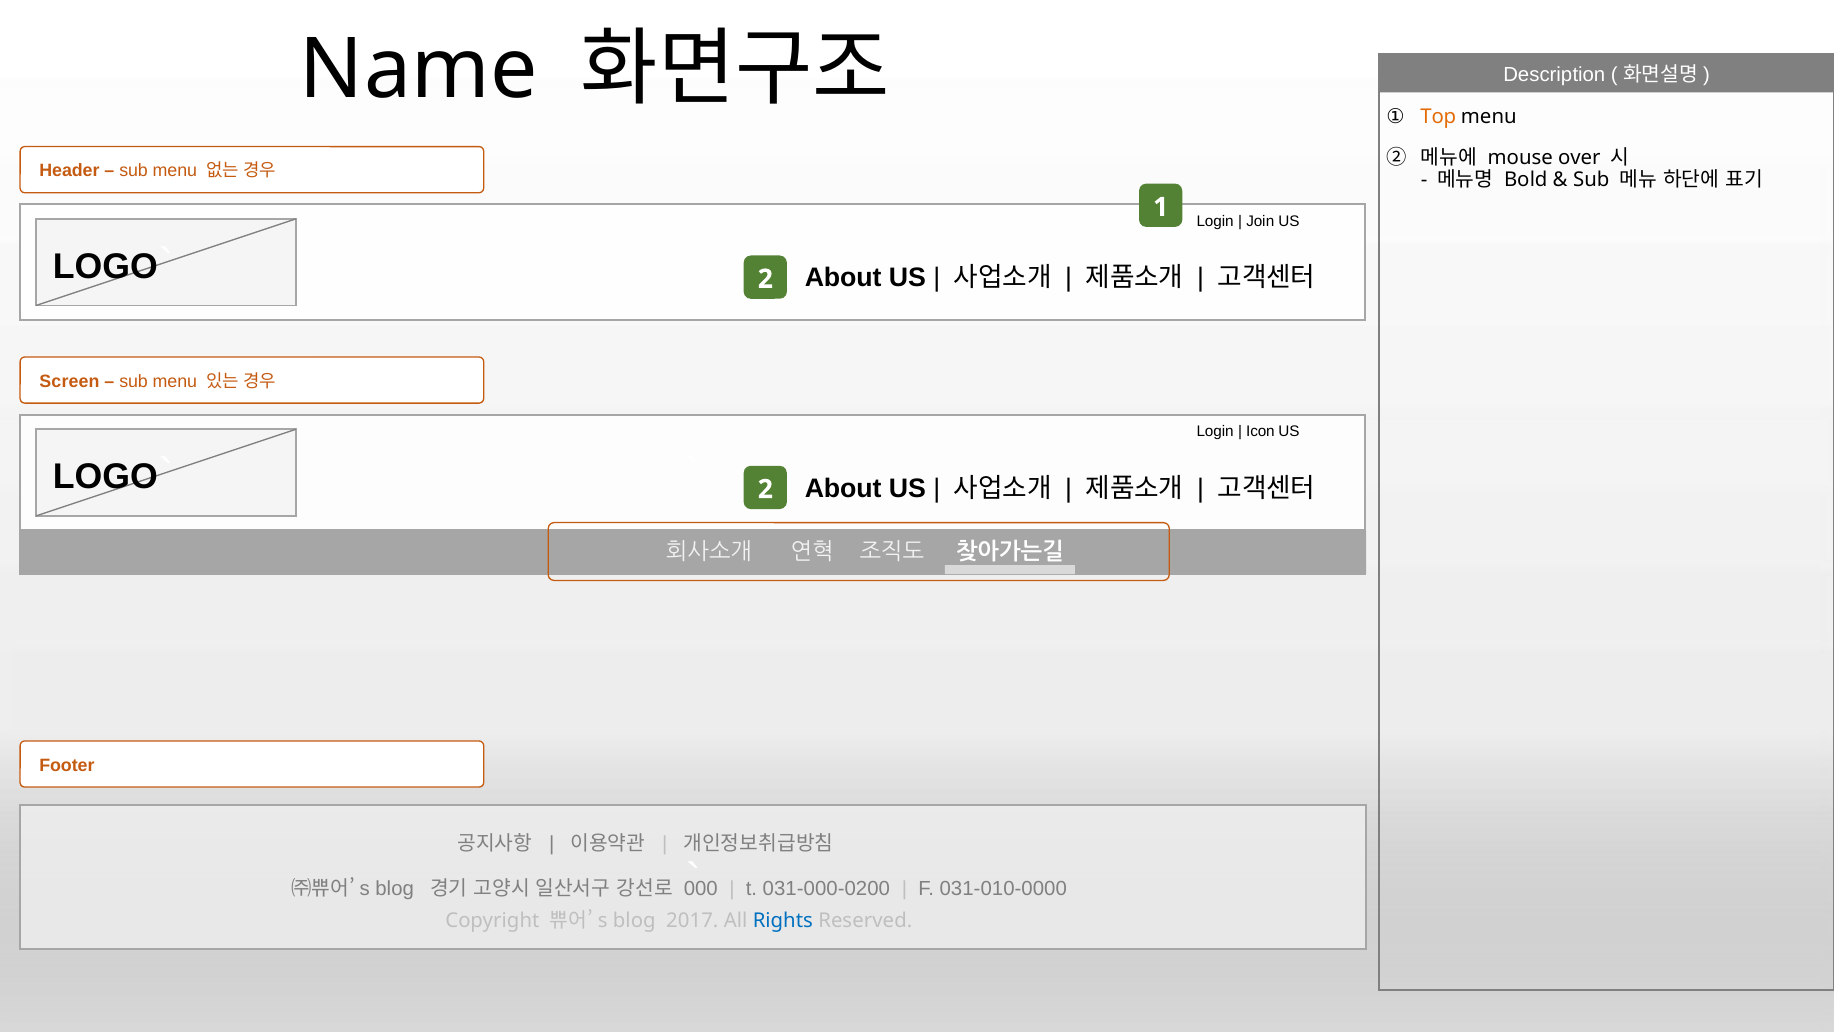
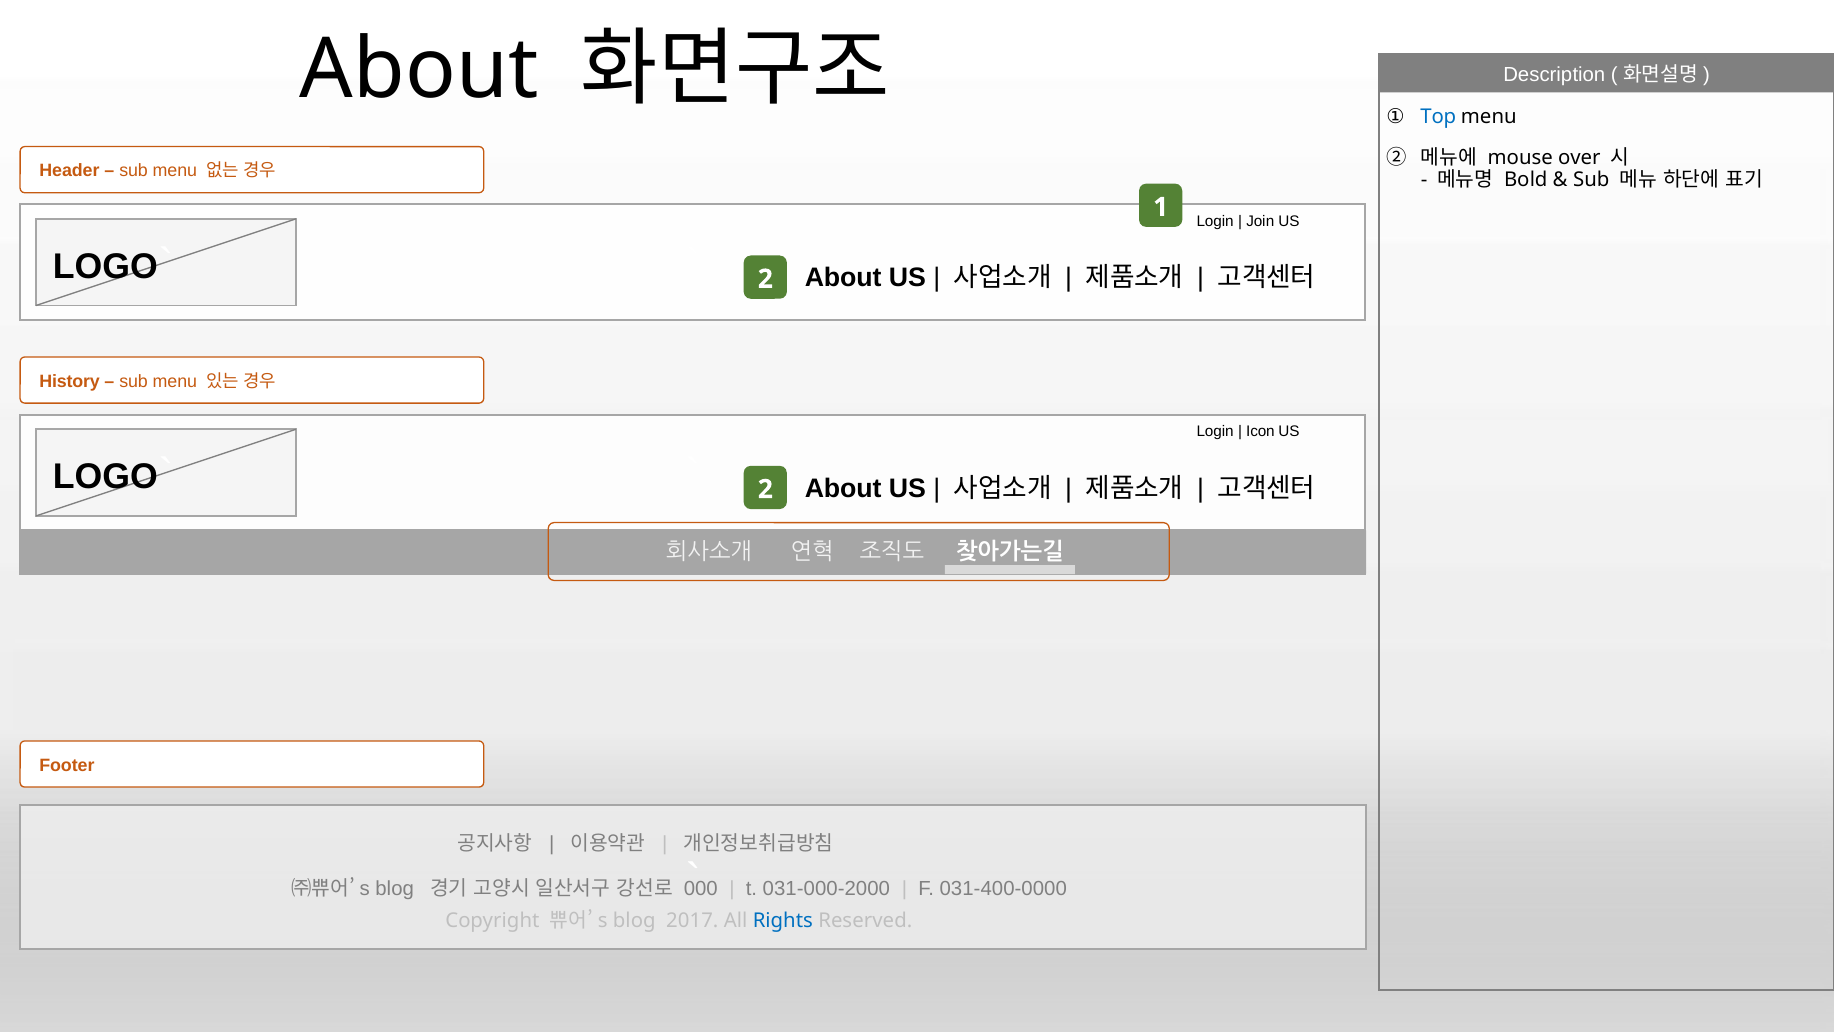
Name: Name -> About (419, 69)
Top colour: orange -> blue (1438, 117)
Screen: Screen -> History (70, 381)
031-000-0200: 031-000-0200 -> 031-000-2000 (826, 889)
031-010-0000: 031-010-0000 -> 031-400-0000 (1003, 889)
